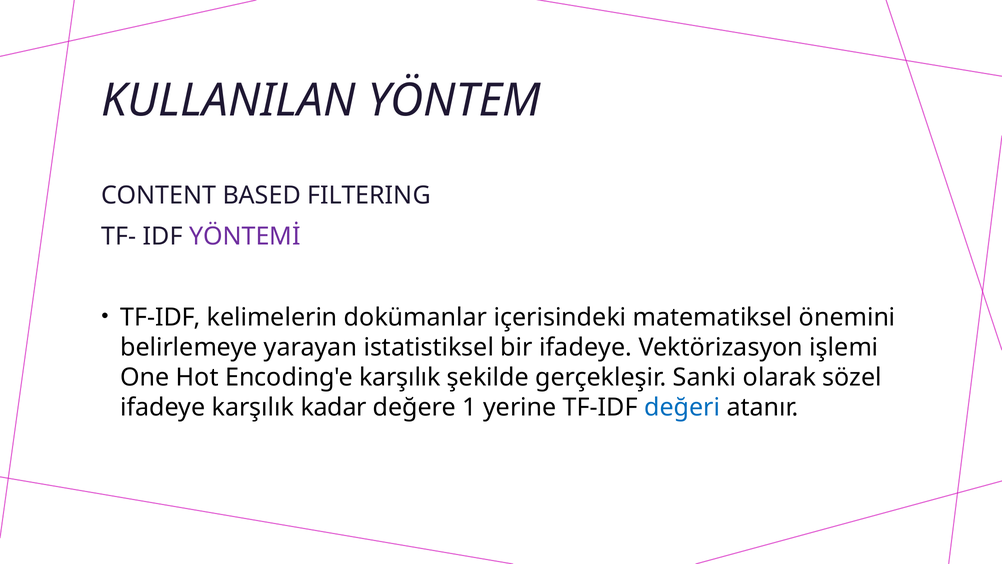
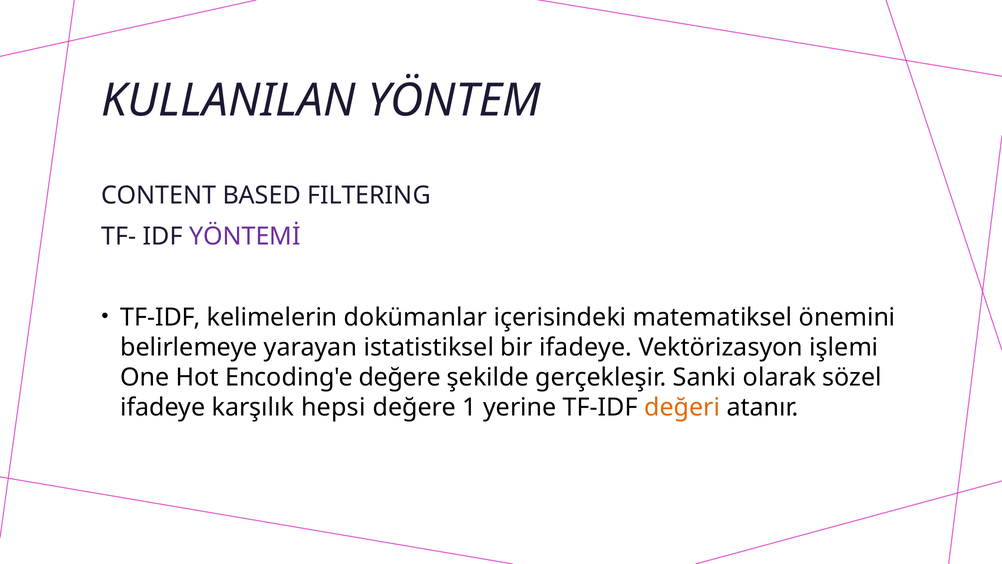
Encoding'e karşılık: karşılık -> değere (400, 377)
kadar: kadar -> hepsi (333, 407)
değeri colour: blue -> orange (682, 407)
